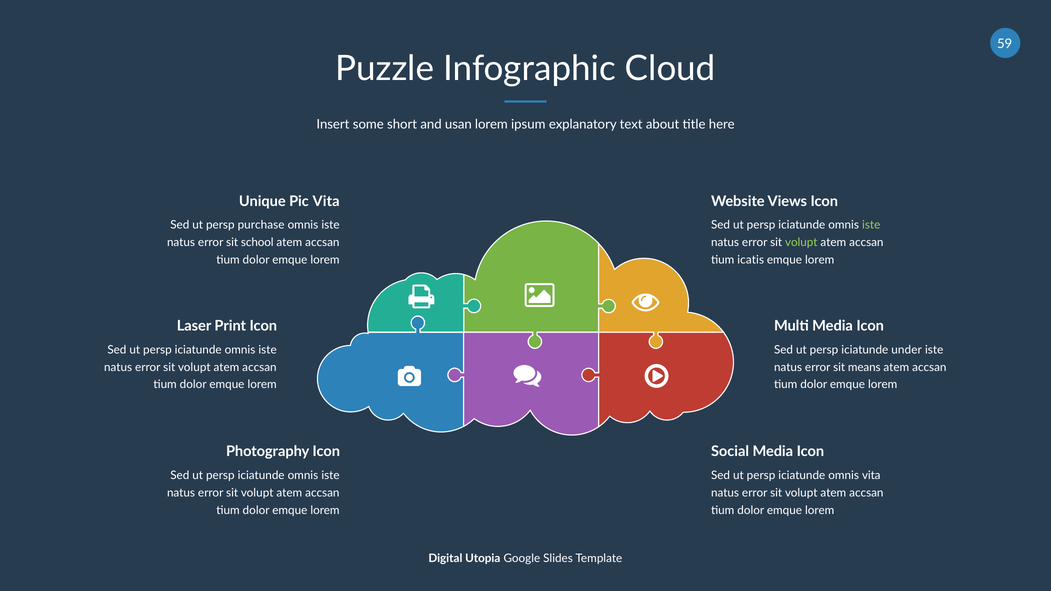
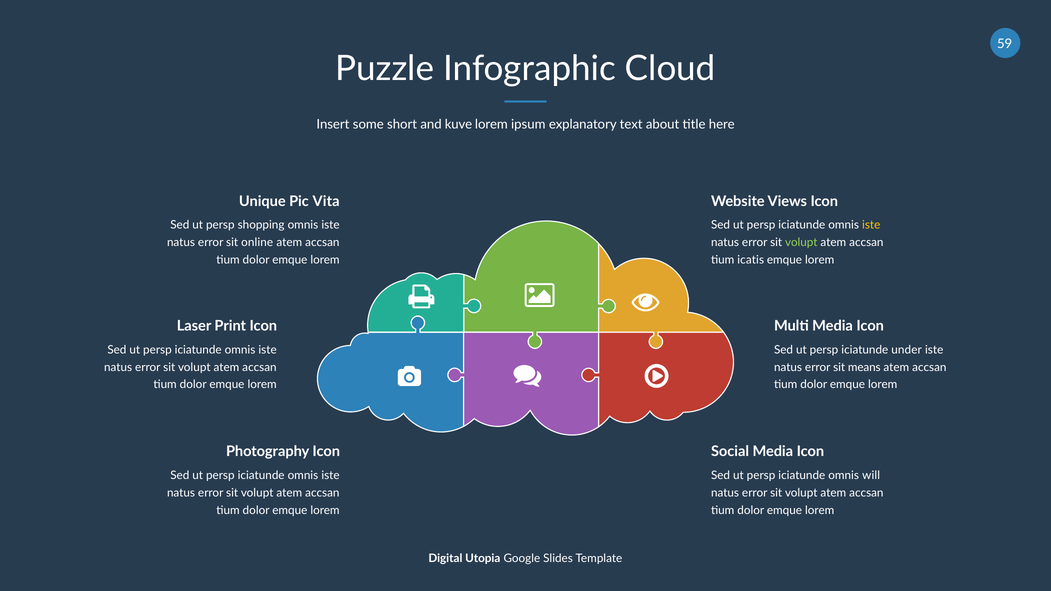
usan: usan -> kuve (458, 124)
purchase: purchase -> shopping (261, 225)
iste colour: light green -> yellow (871, 225)
school: school -> online (257, 243)
omnis vita: vita -> will (871, 476)
